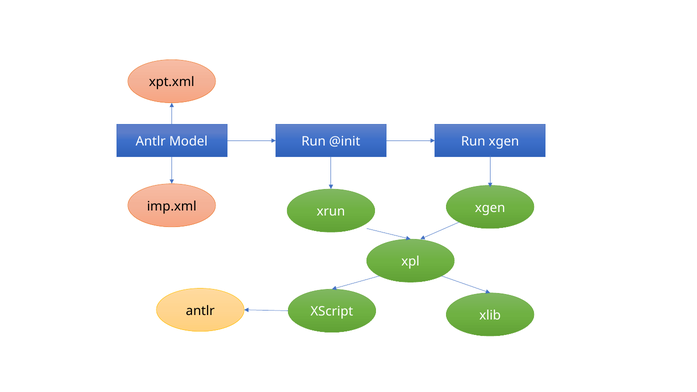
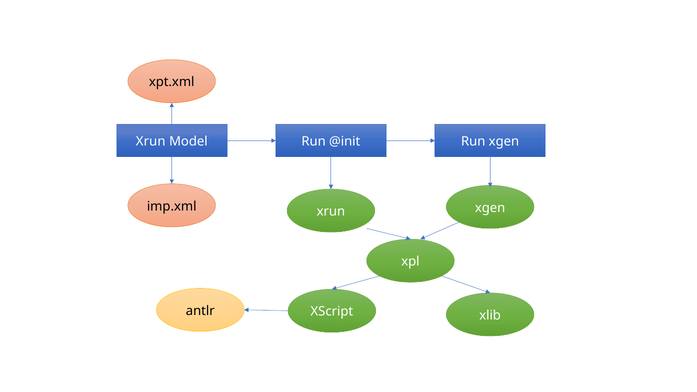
Antlr: Antlr -> Xrun (151, 142)
